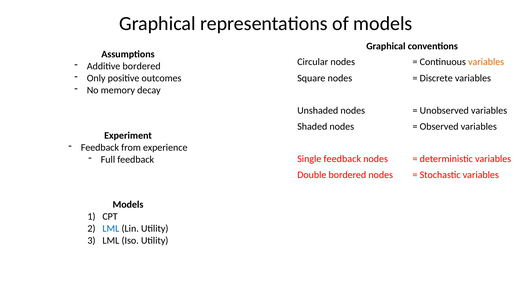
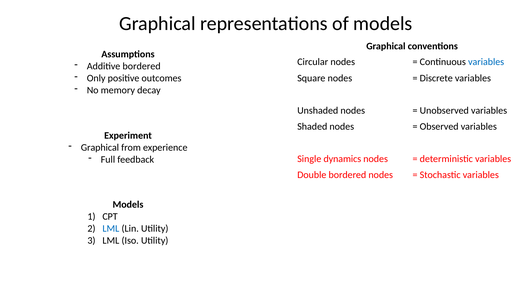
variables colour: orange -> blue (486, 62)
Feedback: Feedback -> Graphical (100, 148)
Single feedback: feedback -> dynamics (342, 159)
